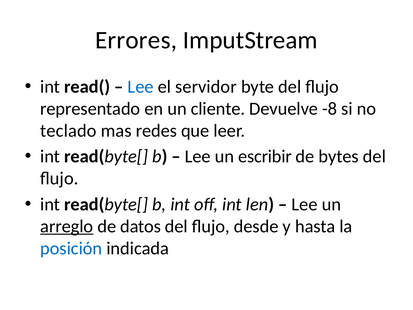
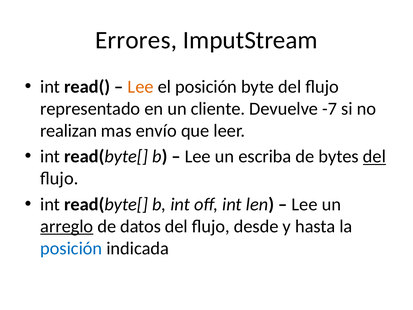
Lee colour: blue -> orange (141, 87)
el servidor: servidor -> posición (206, 87)
-8: -8 -> -7 (330, 109)
teclado: teclado -> realizan (69, 131)
redes: redes -> envío (156, 131)
escribir: escribir -> escriba (265, 156)
del underline: none -> present (374, 156)
